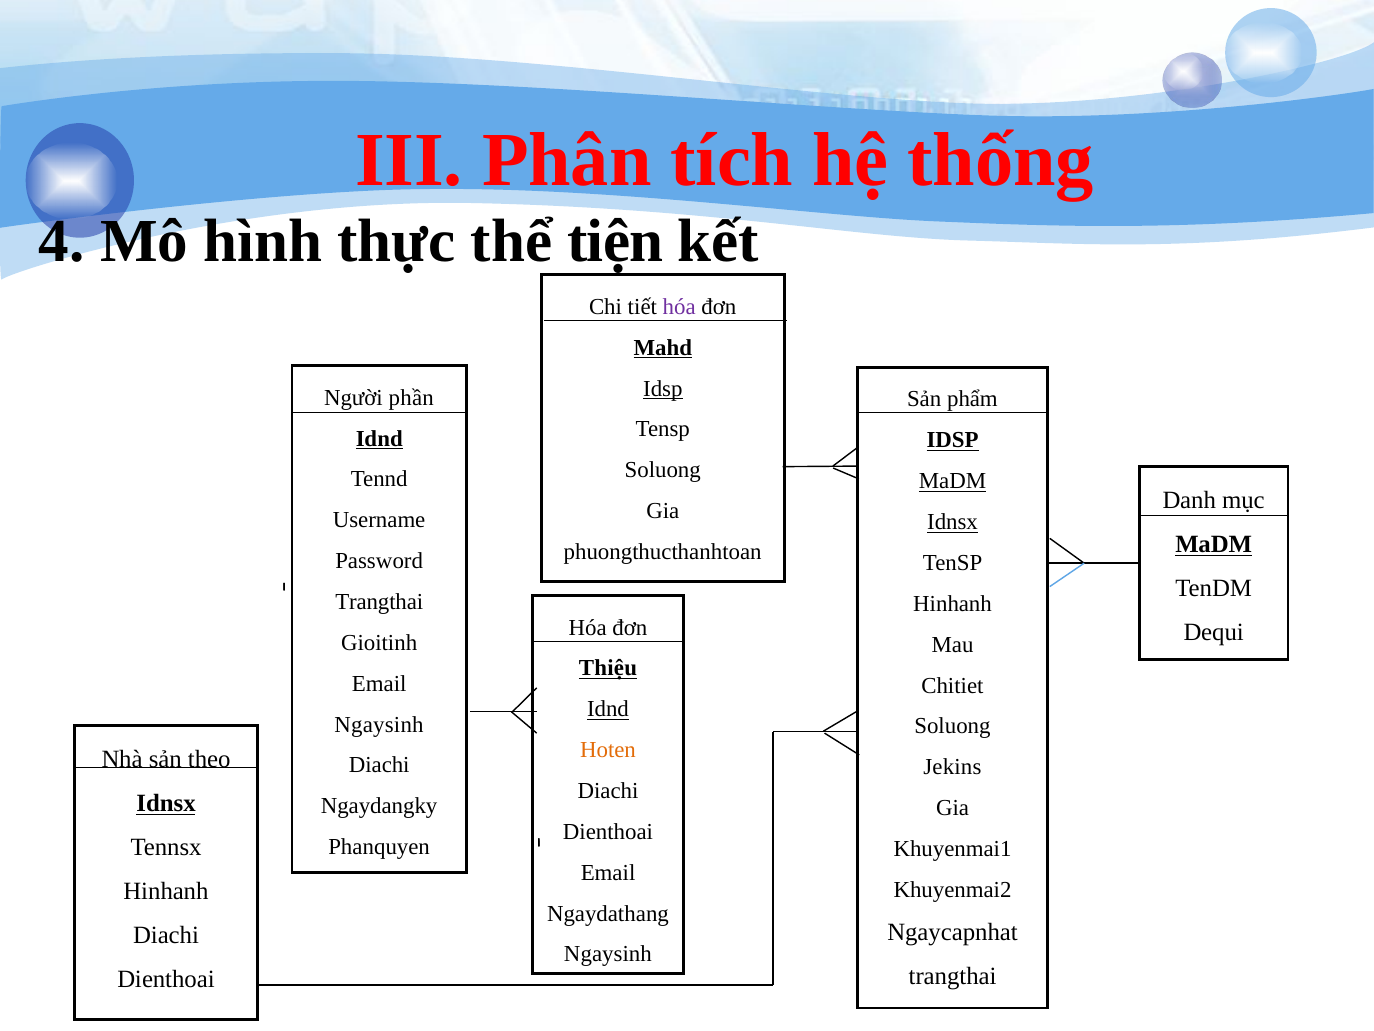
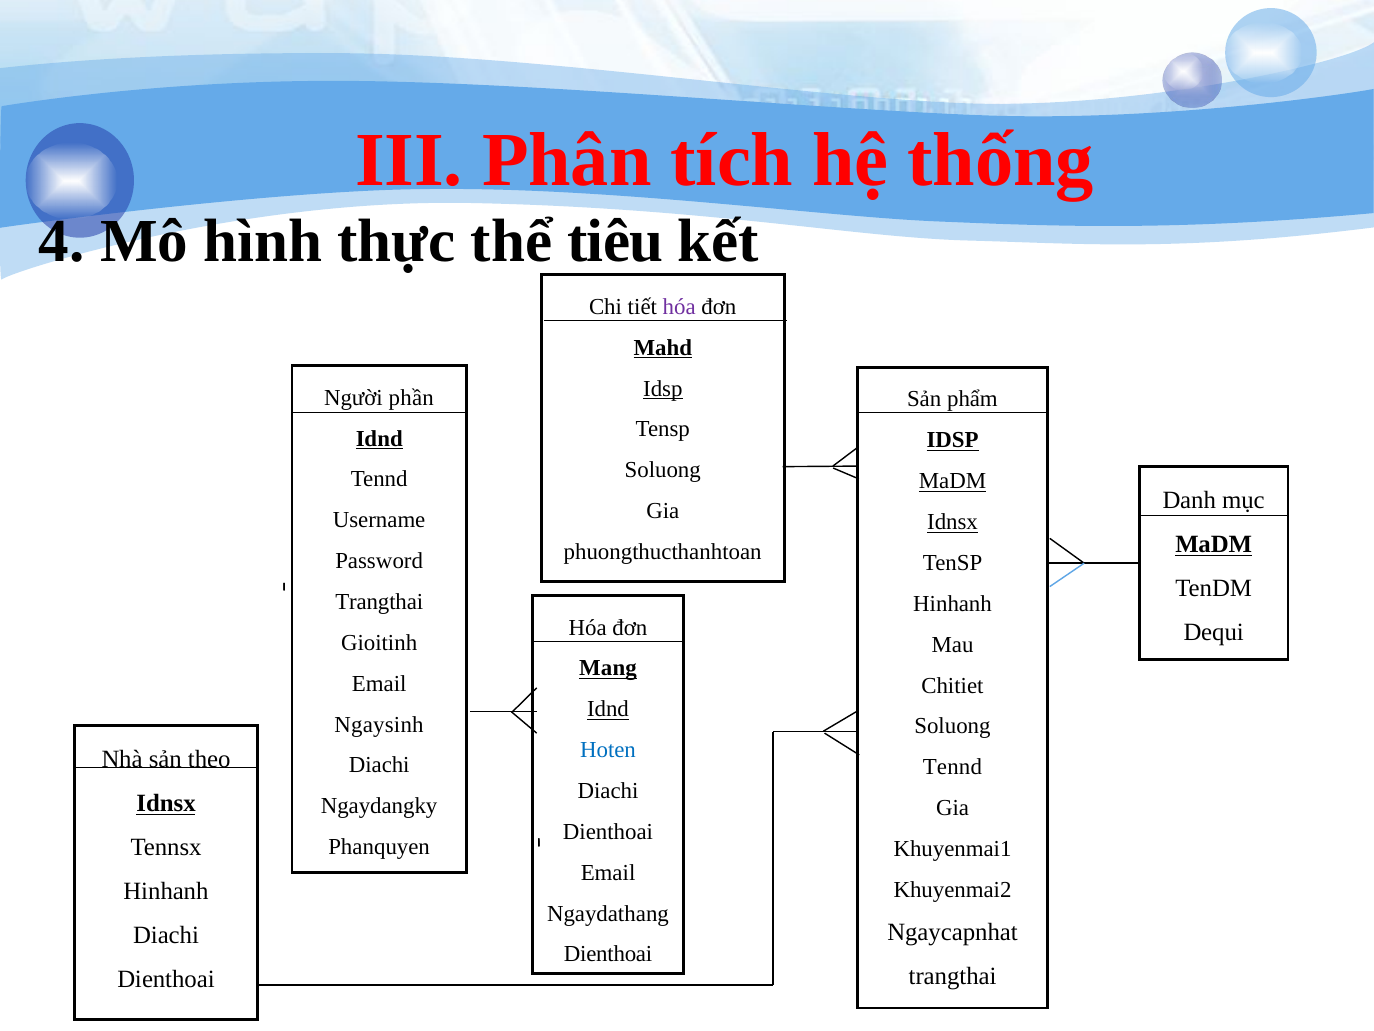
tiện: tiện -> tiêu (615, 241)
Thiệu: Thiệu -> Mang (608, 668)
Hoten colour: orange -> blue (608, 750)
Jekins: Jekins -> Tennd (952, 767)
Ngaysinh: Ngaysinh -> Dienthoai (608, 954)
